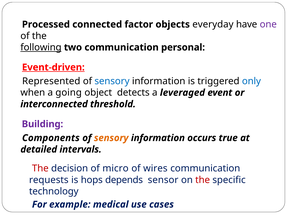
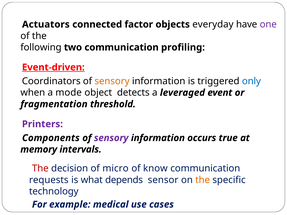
Processed: Processed -> Actuators (46, 24)
following underline: present -> none (41, 47)
personal: personal -> profiling (183, 47)
Represented: Represented -> Coordinators (51, 81)
sensory colour: blue -> orange (112, 81)
going: going -> mode (69, 93)
interconnected: interconnected -> fragmentation (54, 104)
Building: Building -> Printers (42, 124)
sensory colour: orange -> purple (111, 138)
detailed: detailed -> memory (39, 150)
wires: wires -> know (155, 169)
hops: hops -> what (92, 180)
the colour: red -> orange (203, 180)
